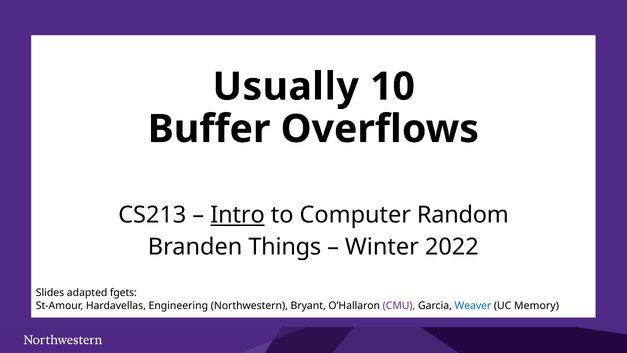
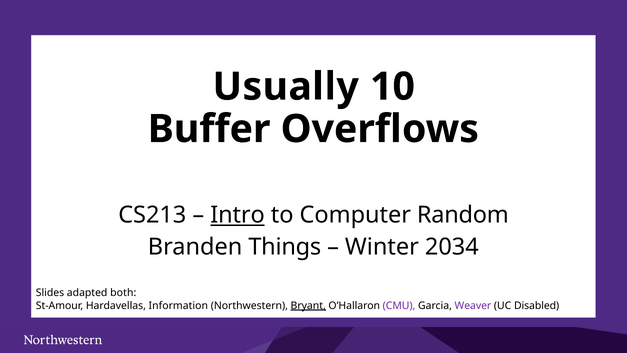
2022: 2022 -> 2034 (452, 247)
fgets: fgets -> both (123, 293)
Engineering: Engineering -> Information (178, 305)
Bryant underline: none -> present (308, 305)
Weaver colour: blue -> purple (473, 305)
Memory: Memory -> Disabled (537, 305)
